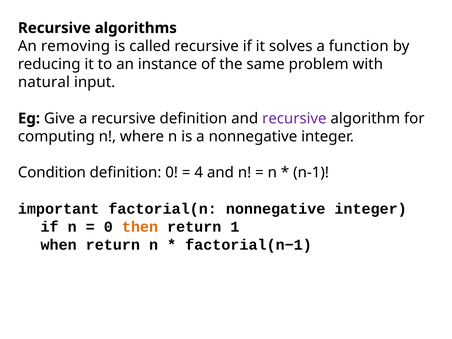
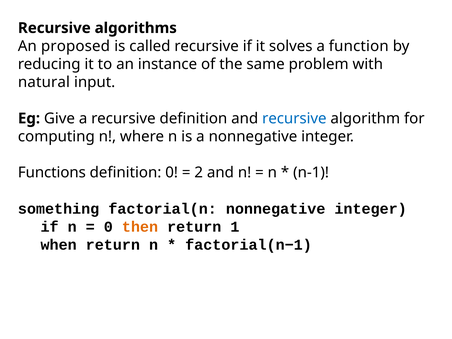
removing: removing -> proposed (75, 46)
recursive colour: purple -> blue (294, 118)
Condition: Condition -> Functions (52, 173)
4: 4 -> 2 (199, 173)
important: important -> something (59, 209)
